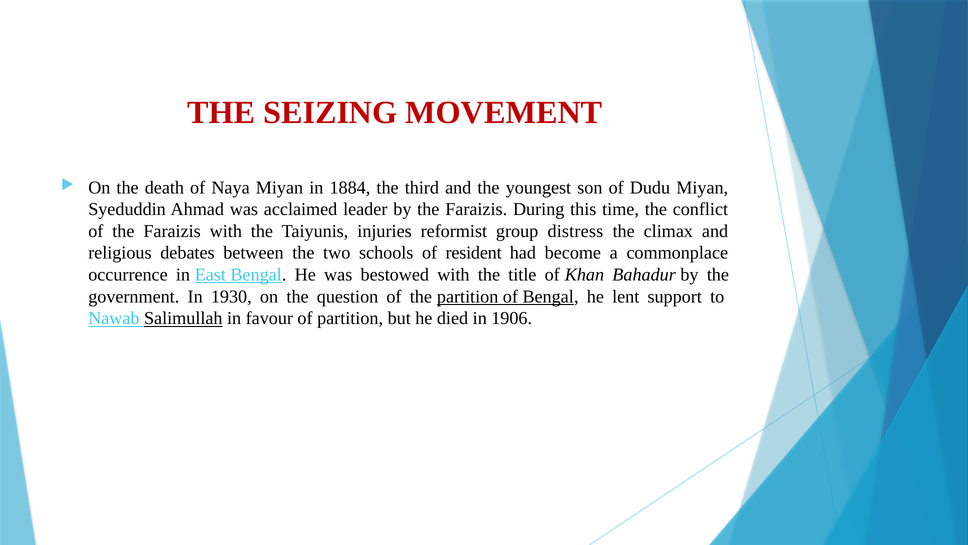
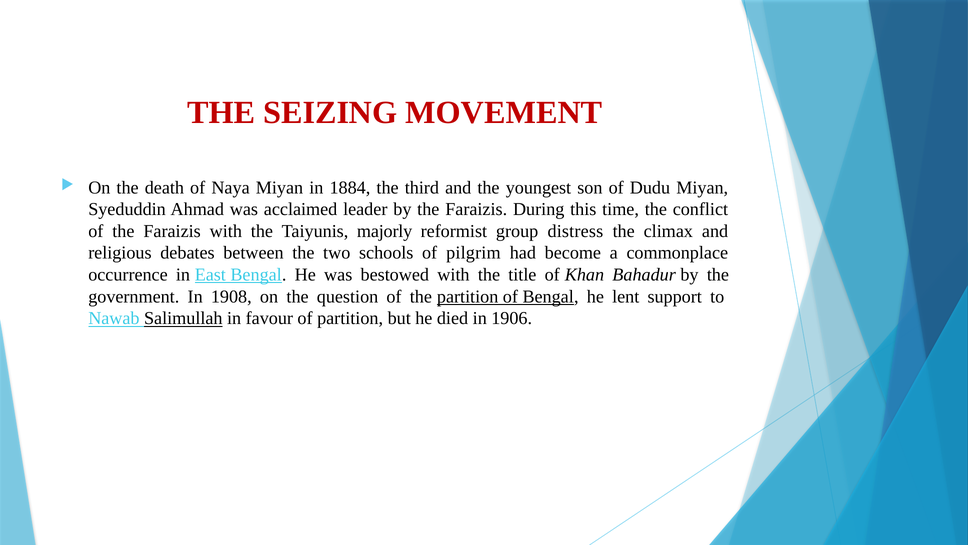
injuries: injuries -> majorly (385, 231)
resident: resident -> pilgrim (473, 253)
1930: 1930 -> 1908 (231, 296)
